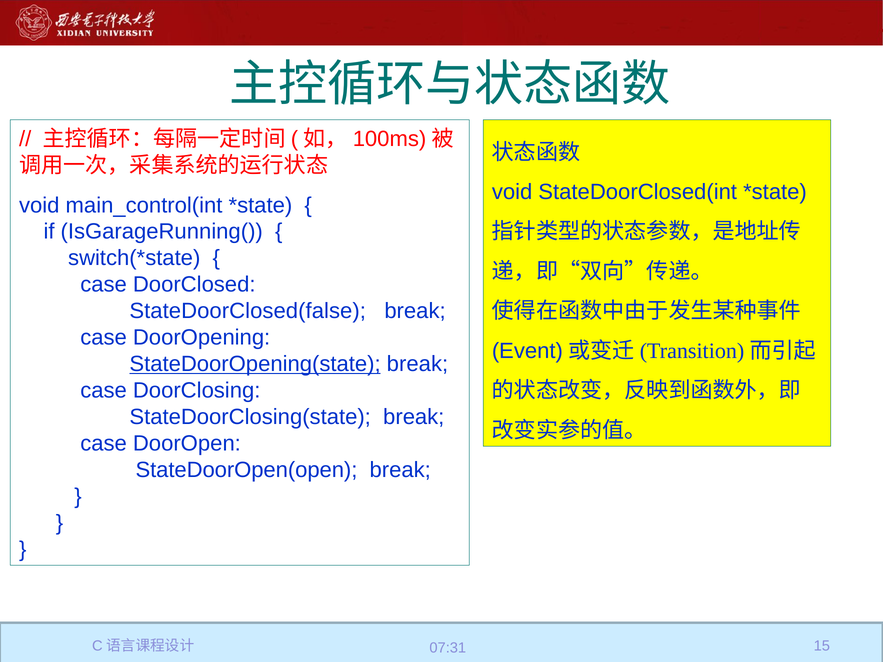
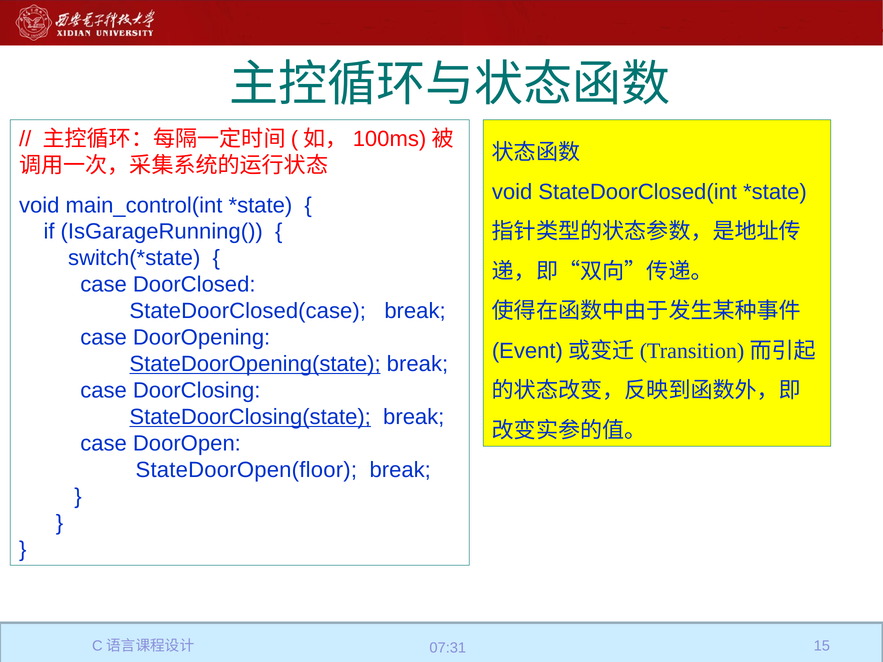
StateDoorClosed(false: StateDoorClosed(false -> StateDoorClosed(case (248, 311)
StateDoorClosing(state underline: none -> present (250, 417)
StateDoorOpen(open: StateDoorOpen(open -> StateDoorOpen(floor (246, 470)
